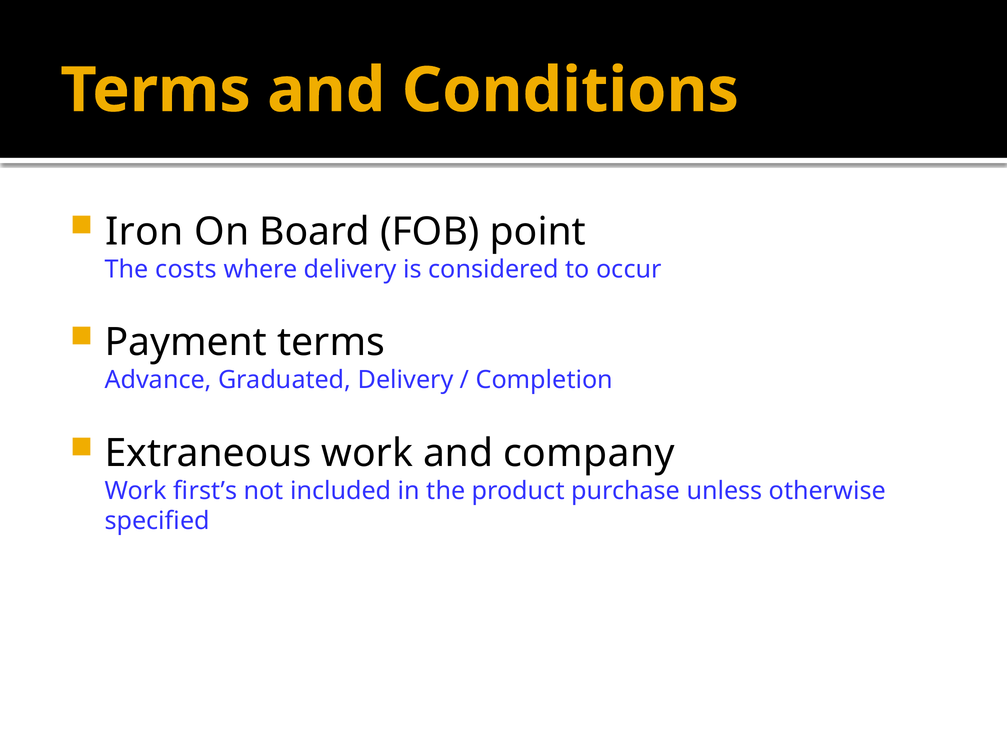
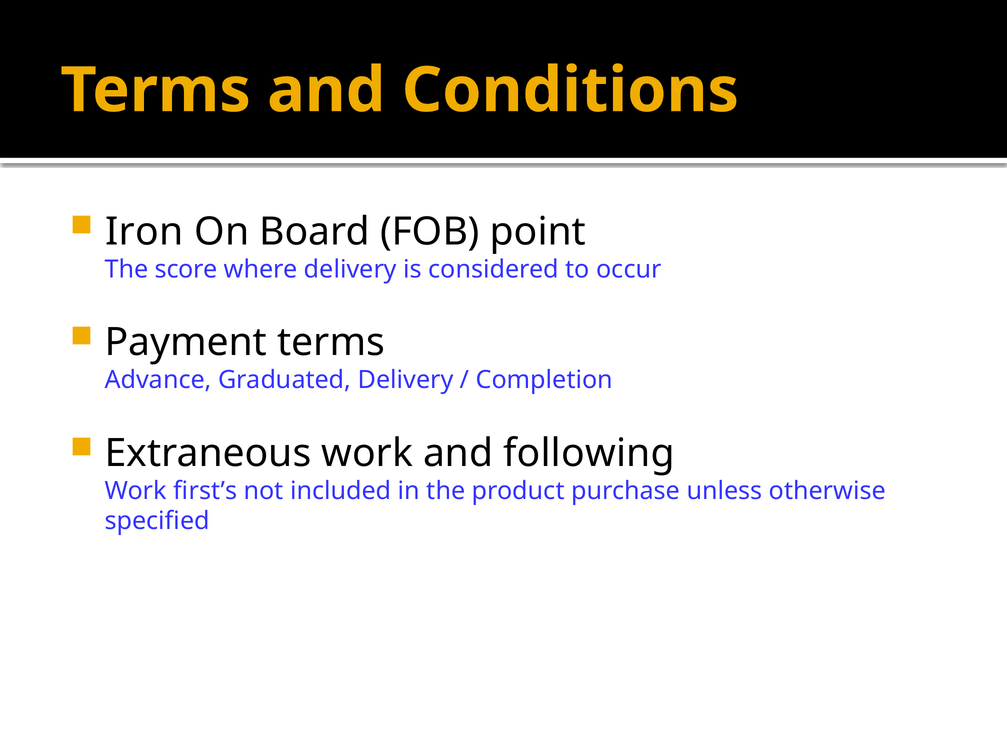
costs: costs -> score (186, 269)
company: company -> following (589, 453)
